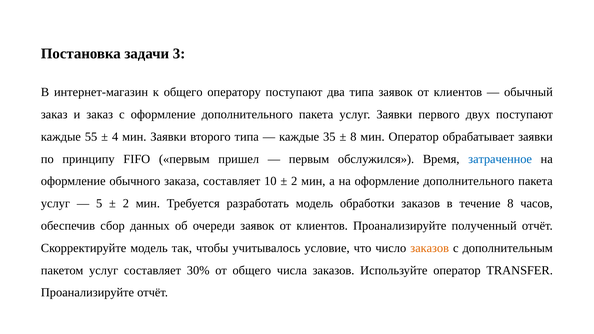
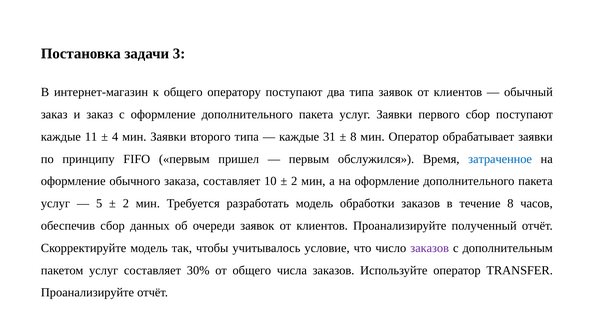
первого двух: двух -> сбор (478, 114)
55: 55 -> 11 (91, 137)
35: 35 -> 31 (329, 137)
заказов colour: orange -> purple (430, 248)
